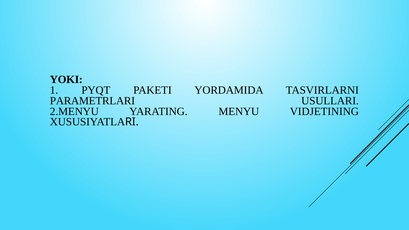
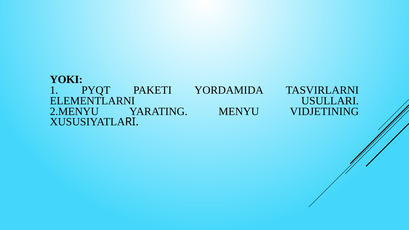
PARAMETRLARI: PARAMETRLARI -> ELEMENTLARNI (92, 101)
